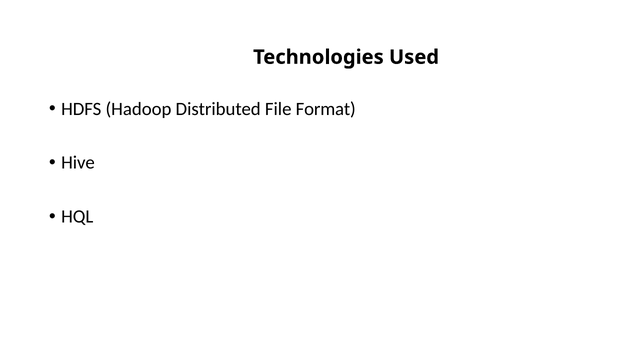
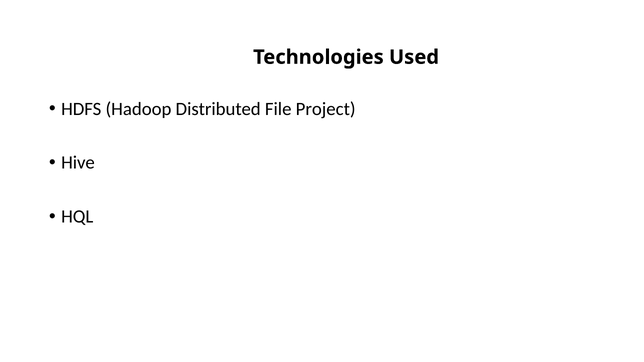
Format: Format -> Project (326, 109)
